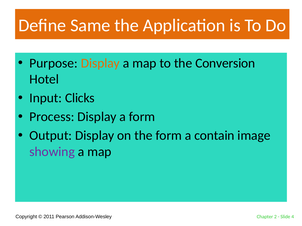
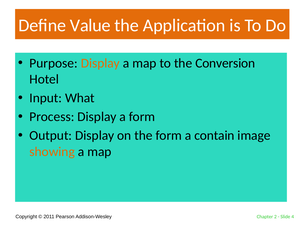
Same: Same -> Value (90, 25)
Clicks: Clicks -> What (80, 98)
showing colour: purple -> orange (52, 152)
